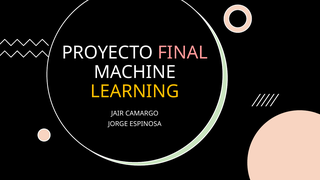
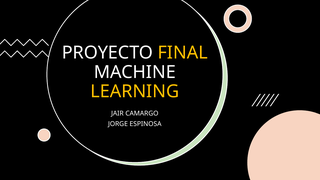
FINAL colour: pink -> yellow (183, 53)
